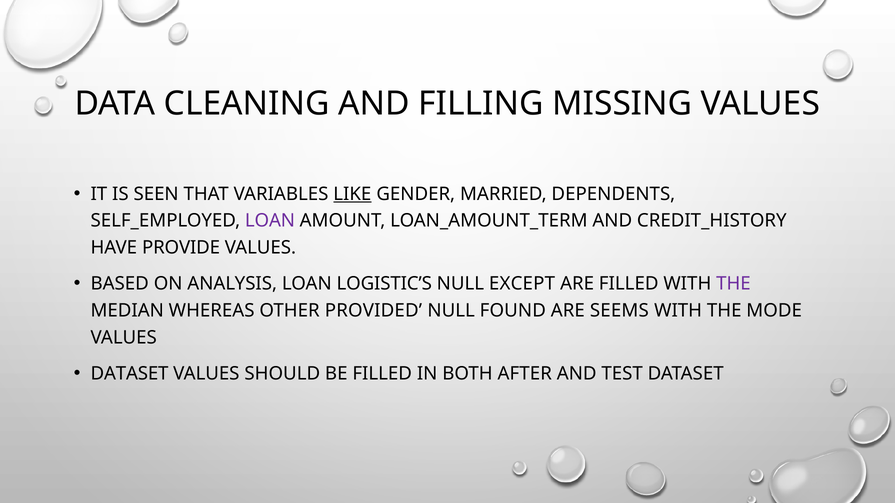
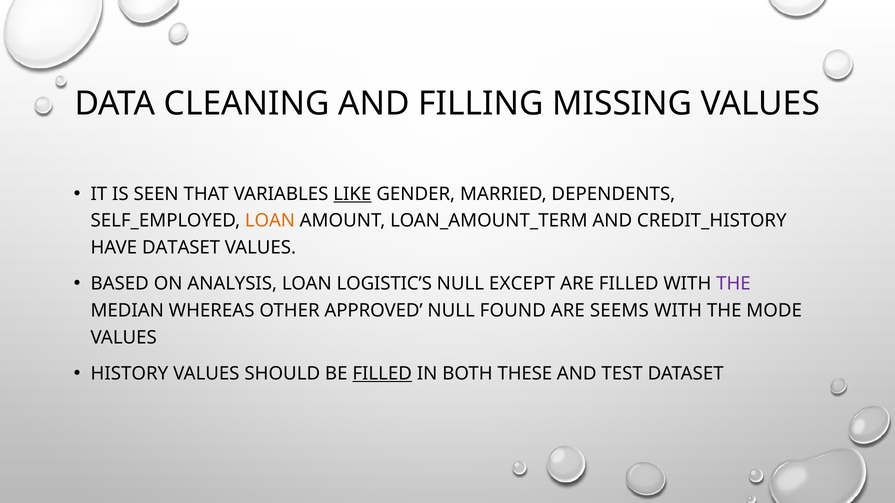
LOAN colour: purple -> orange (270, 221)
HAVE PROVIDE: PROVIDE -> DATASET (181, 248)
PROVIDED: PROVIDED -> APPROVED (374, 311)
DATASET: DATASET -> HISTORY (129, 374)
FILLED underline: none -> present (382, 374)
AFTER: AFTER -> THESE (525, 374)
